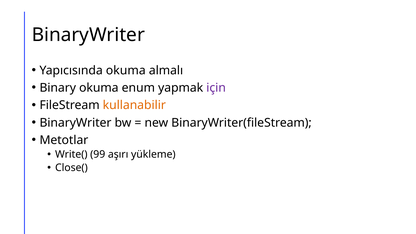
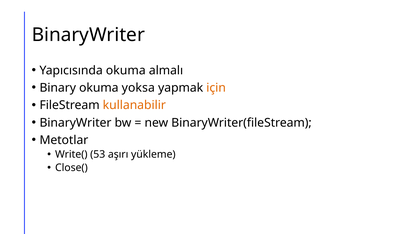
enum: enum -> yoksa (138, 88)
için colour: purple -> orange (216, 88)
99: 99 -> 53 (98, 154)
